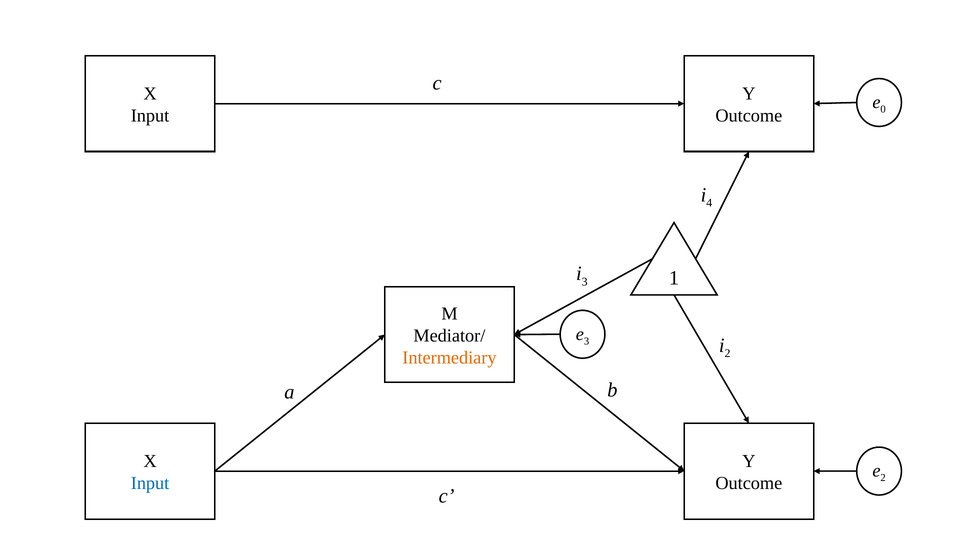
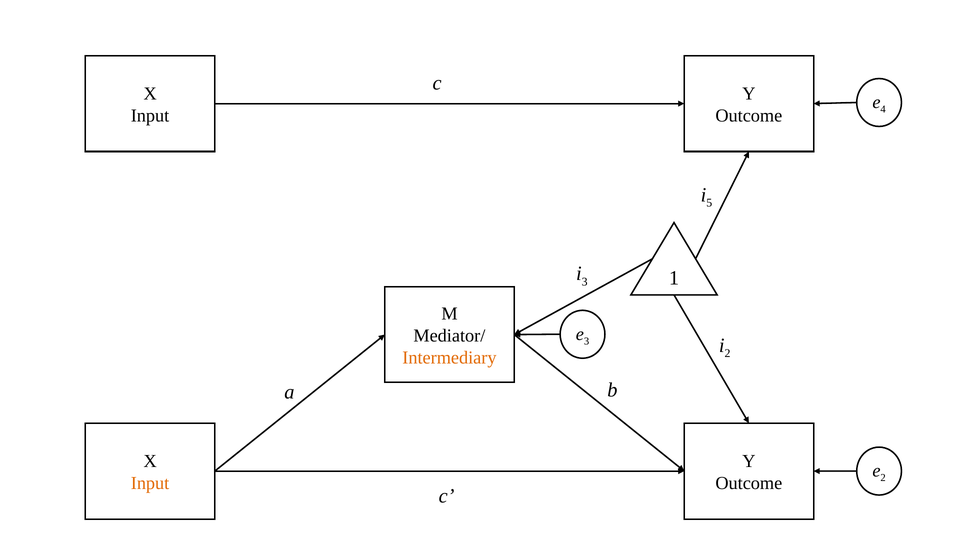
0: 0 -> 4 (883, 109)
4: 4 -> 5 (709, 203)
Input colour: blue -> orange (150, 483)
